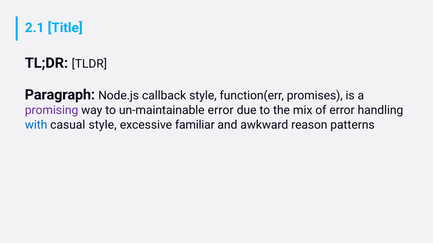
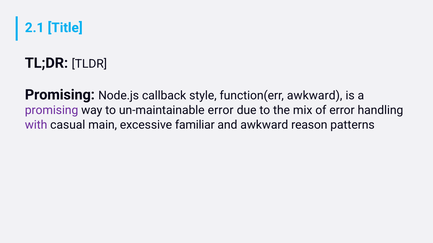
Paragraph: Paragraph -> Promising (60, 95)
function(err promises: promises -> awkward (315, 96)
with colour: blue -> purple (36, 125)
casual style: style -> main (103, 125)
